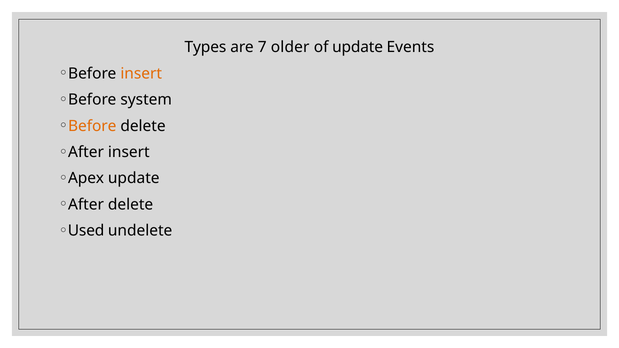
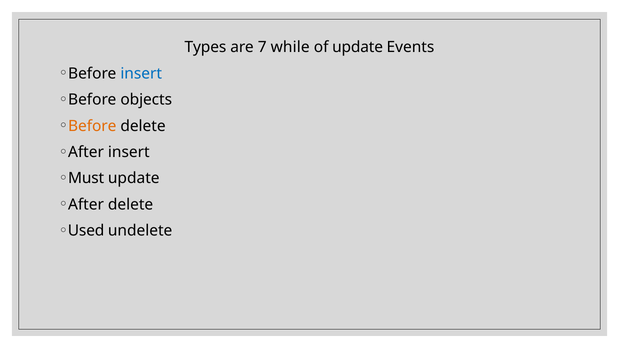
older: older -> while (290, 47)
insert colour: orange -> blue (141, 74)
system: system -> objects (146, 100)
Apex: Apex -> Must (86, 178)
